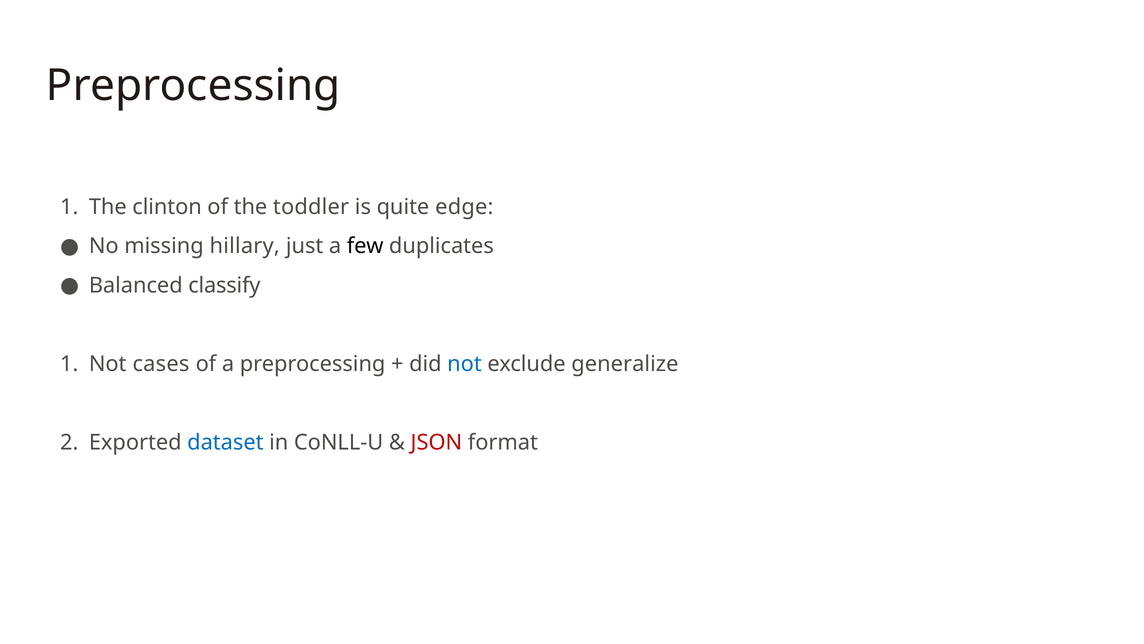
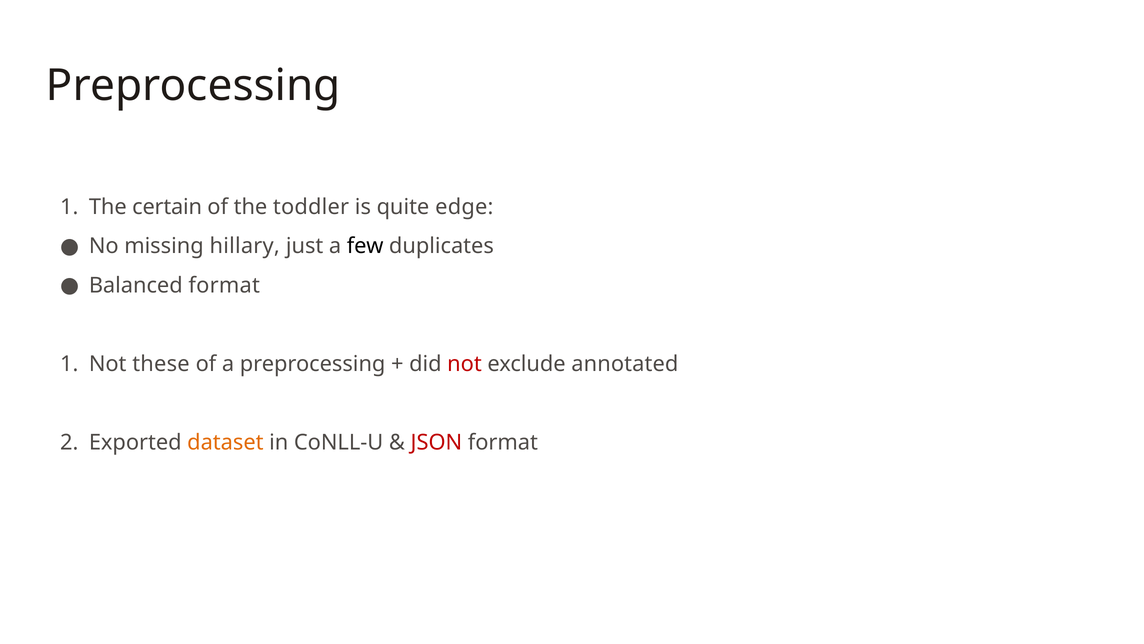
clinton: clinton -> certain (167, 207)
Balanced classify: classify -> format (224, 285)
cases: cases -> these (161, 364)
not colour: blue -> red (465, 364)
generalize: generalize -> annotated (625, 364)
dataset colour: blue -> orange (225, 442)
